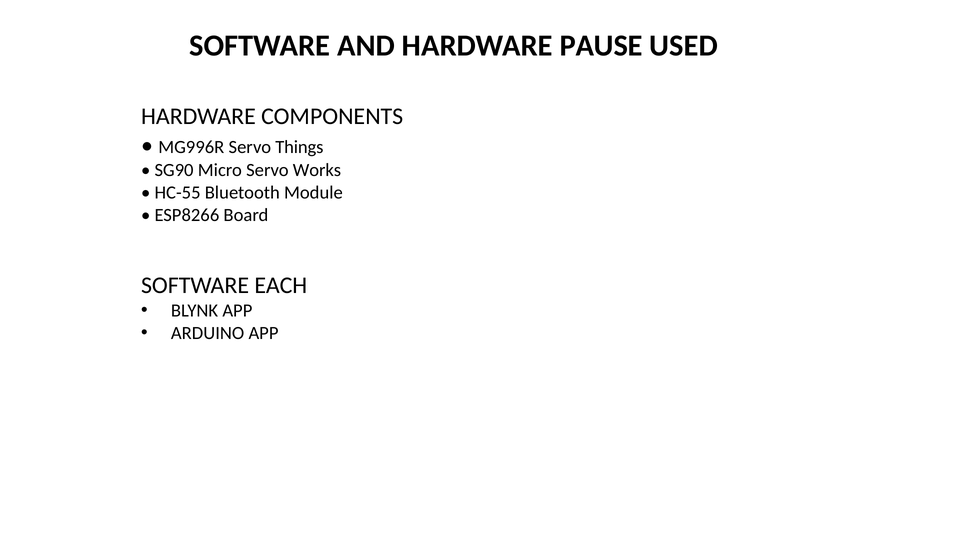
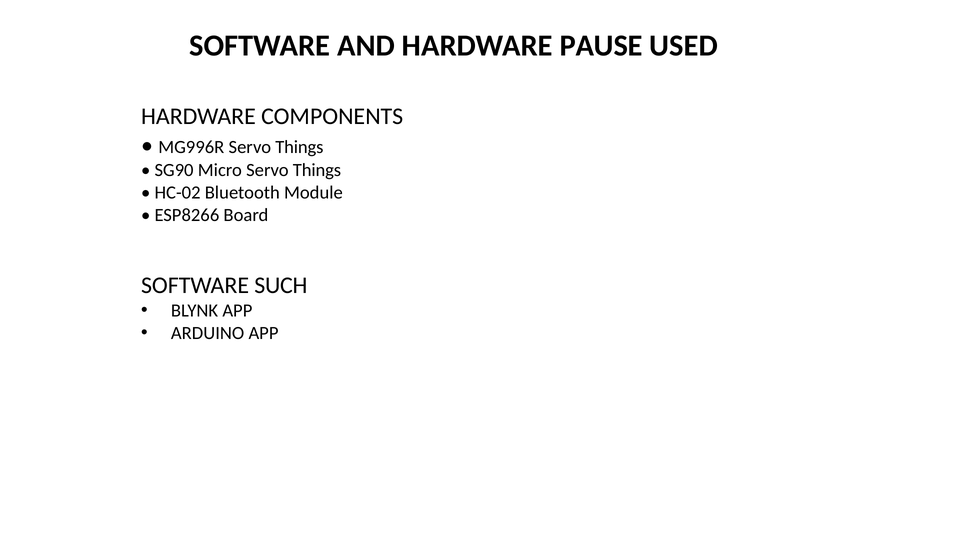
Micro Servo Works: Works -> Things (317, 170)
HC-55: HC-55 -> HC-02 (178, 193)
EACH: EACH -> SUCH (281, 285)
